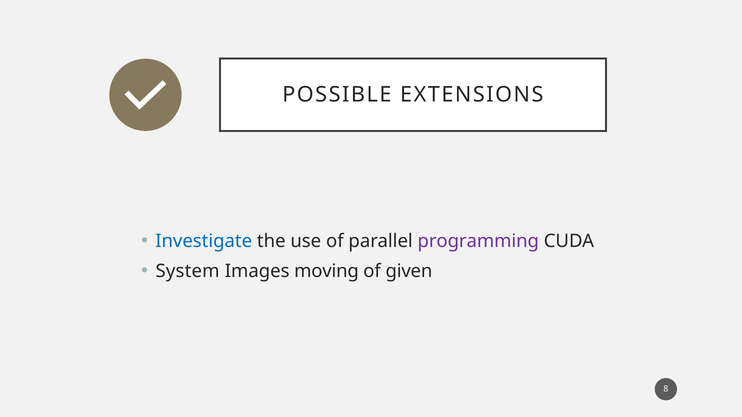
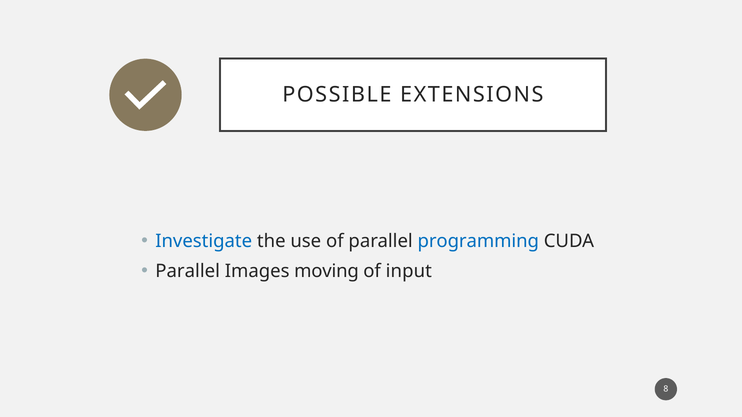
programming colour: purple -> blue (478, 241)
System: System -> Parallel (188, 271)
given: given -> input (409, 271)
